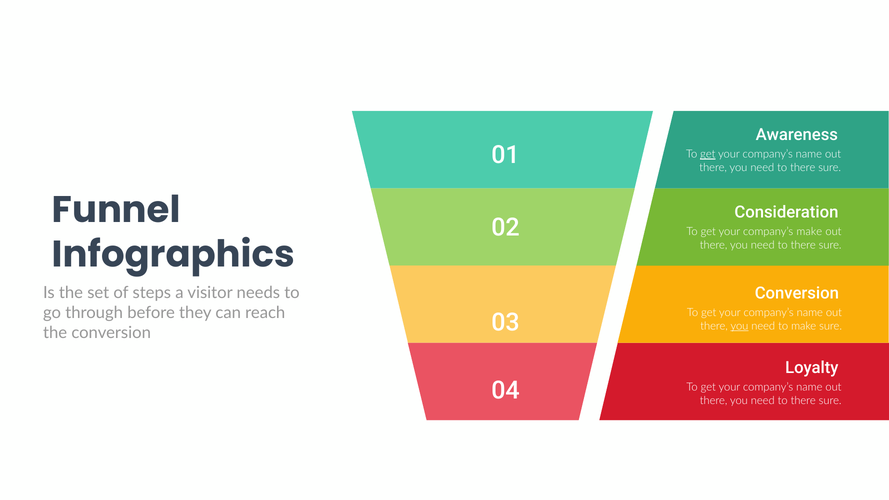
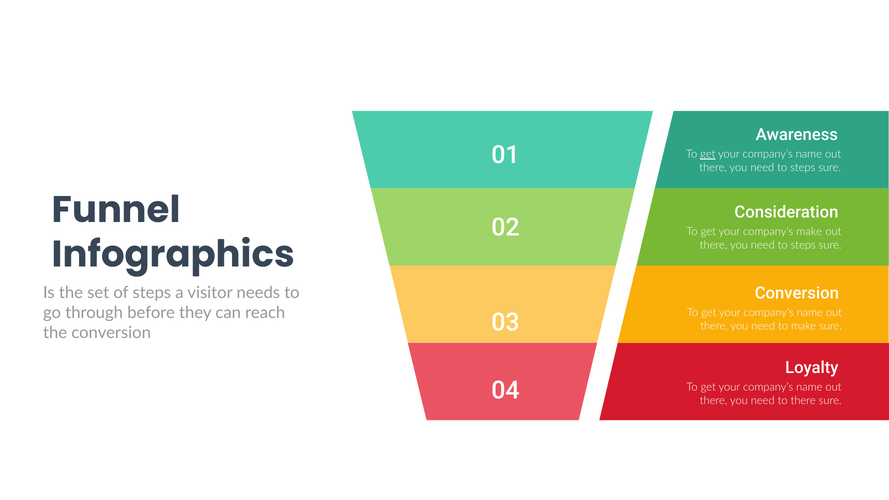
there: there -> steps (803, 168)
there: there -> steps (803, 245)
you underline: present -> none (739, 326)
